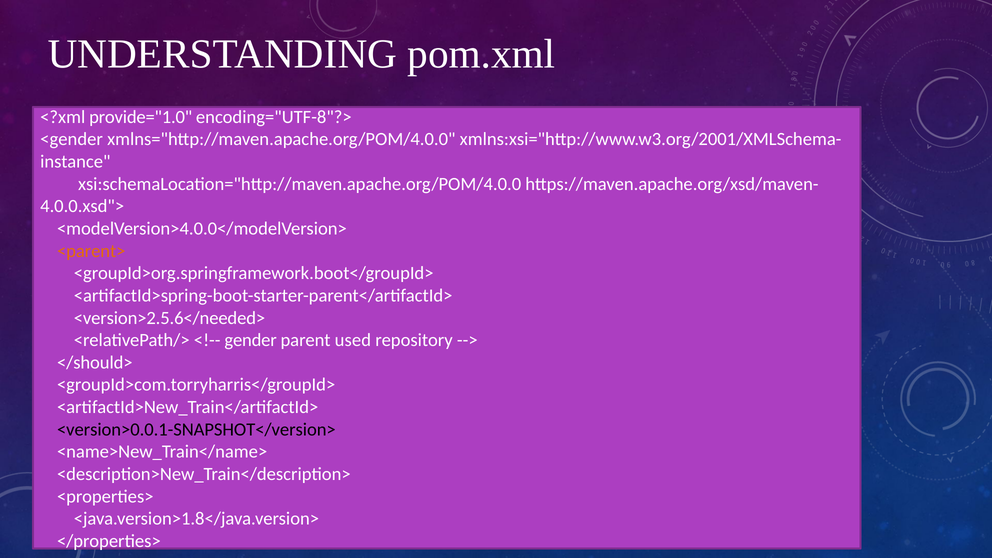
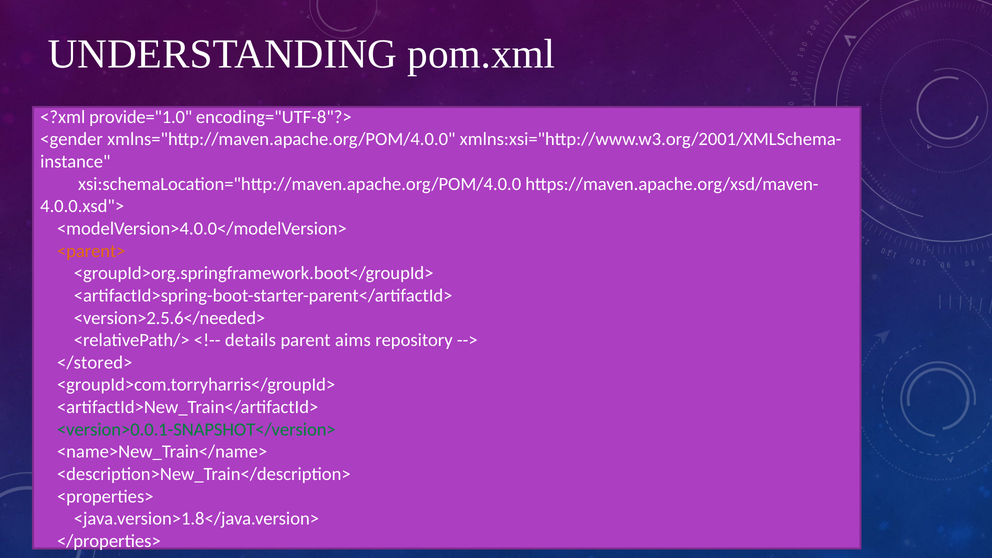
gender: gender -> details (250, 340)
used: used -> aims (353, 340)
</should>: </should> -> </stored> (95, 363)
<version>0.0.1-SNAPSHOT</version> colour: black -> green (196, 429)
